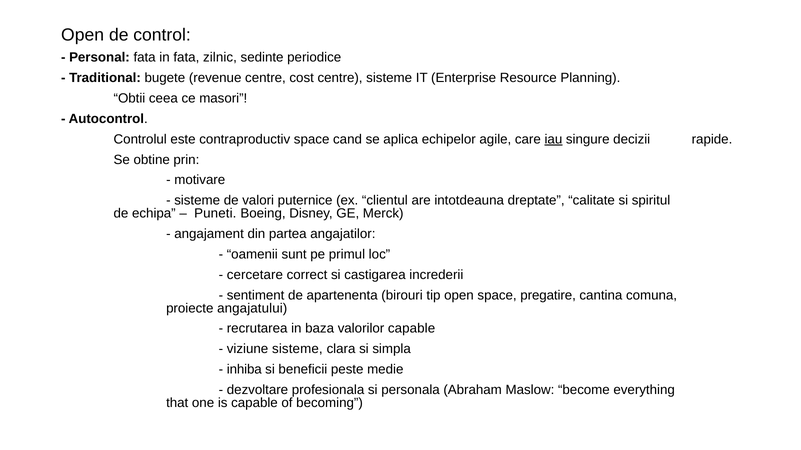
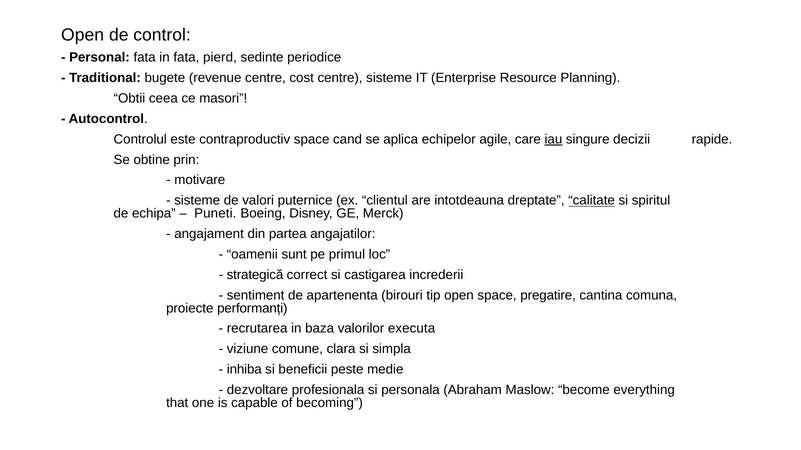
zilnic: zilnic -> pierd (220, 58)
calitate underline: none -> present (592, 201)
cercetare: cercetare -> strategică (255, 275)
angajatului: angajatului -> performanți (252, 309)
valorilor capable: capable -> executa (412, 329)
viziune sisteme: sisteme -> comune (297, 349)
